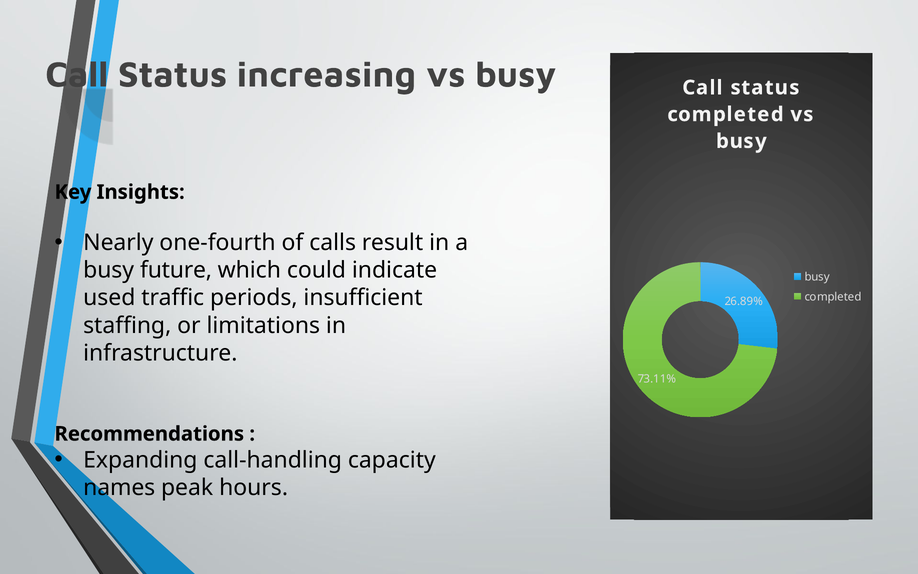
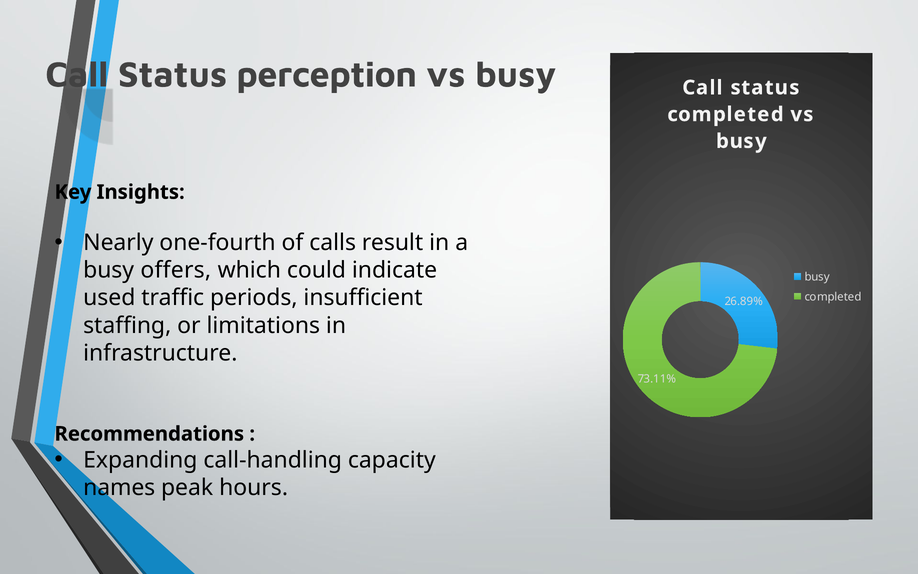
increasing: increasing -> perception (327, 75)
future: future -> offers (176, 270)
